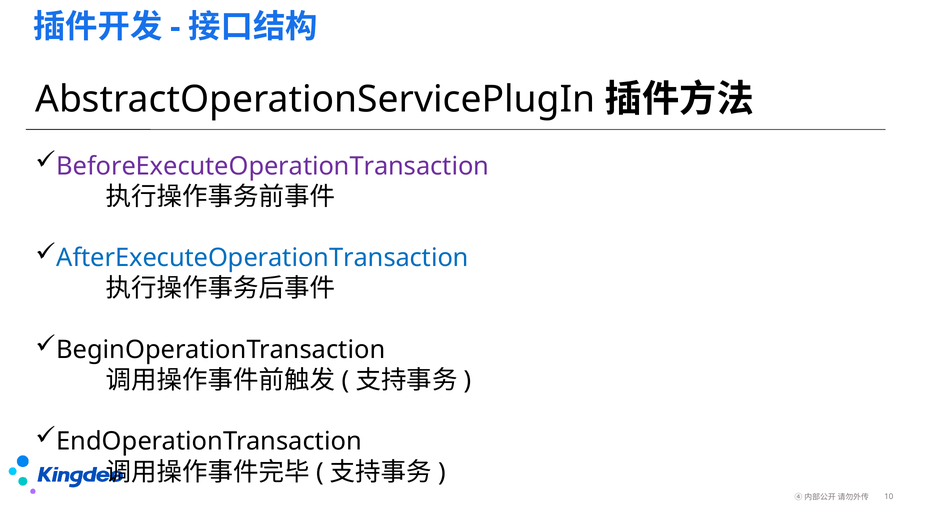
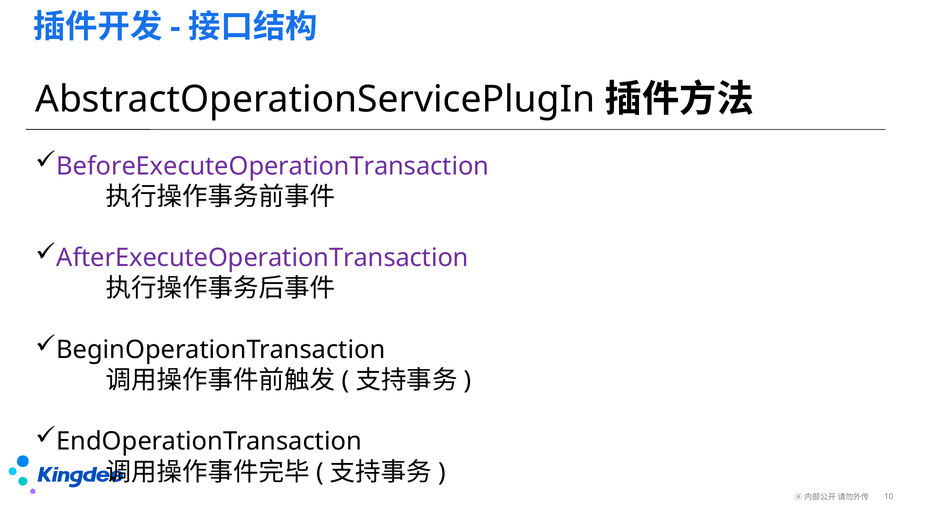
AfterExecuteOperationTransaction colour: blue -> purple (263, 258)
